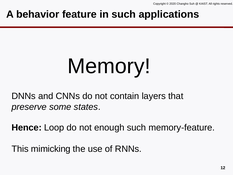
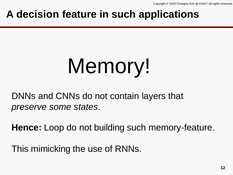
behavior: behavior -> decision (38, 14)
enough: enough -> building (109, 127)
